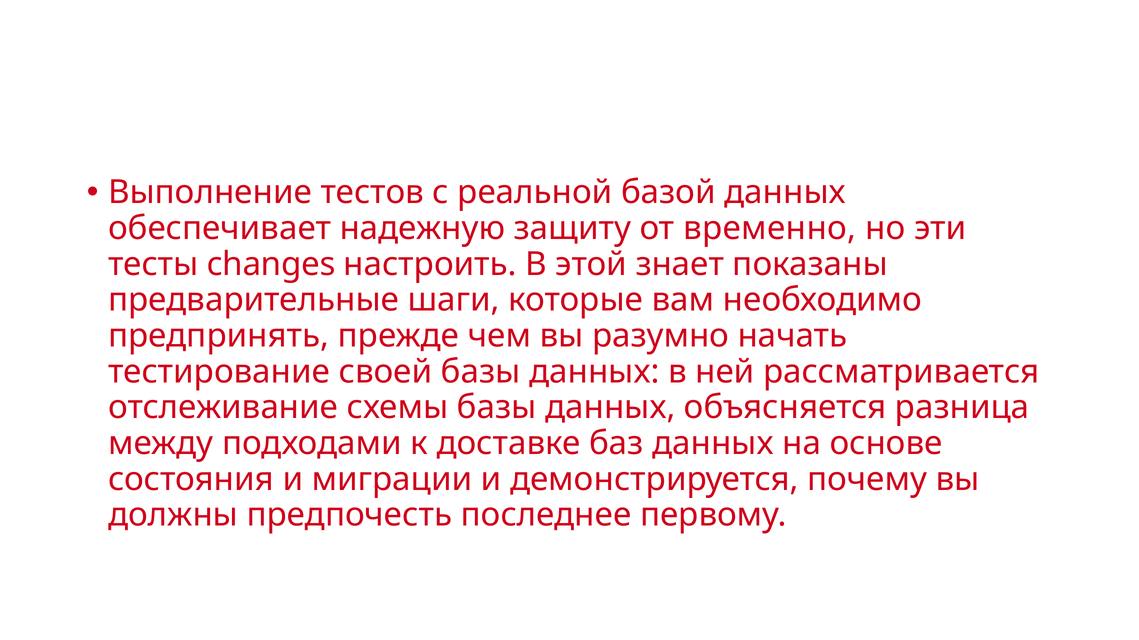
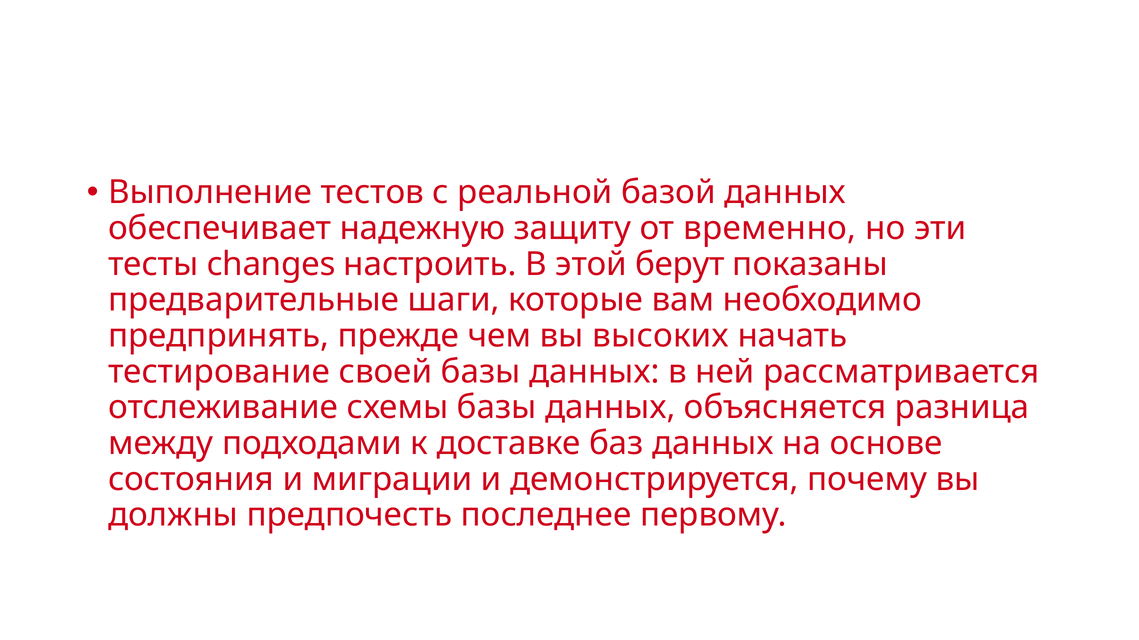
знает: знает -> берут (680, 264)
разумно: разумно -> высоких (660, 336)
